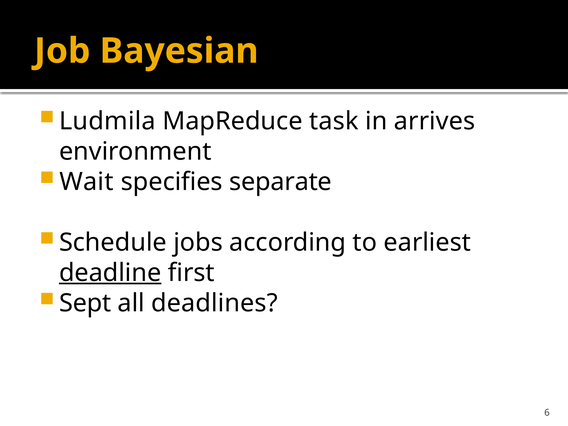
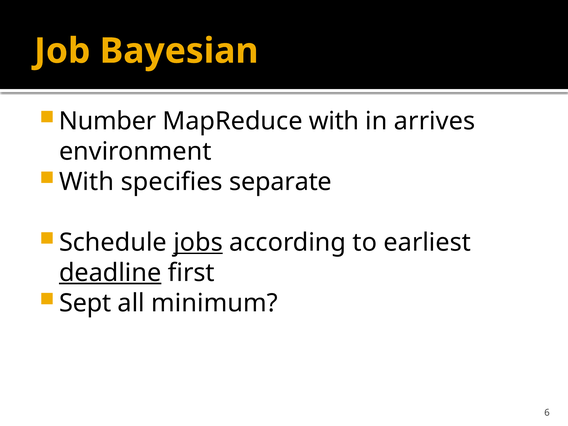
Ludmila: Ludmila -> Number (108, 121)
MapReduce task: task -> with (334, 121)
Wait: Wait -> With (87, 182)
jobs underline: none -> present (198, 242)
deadlines: deadlines -> minimum (215, 303)
